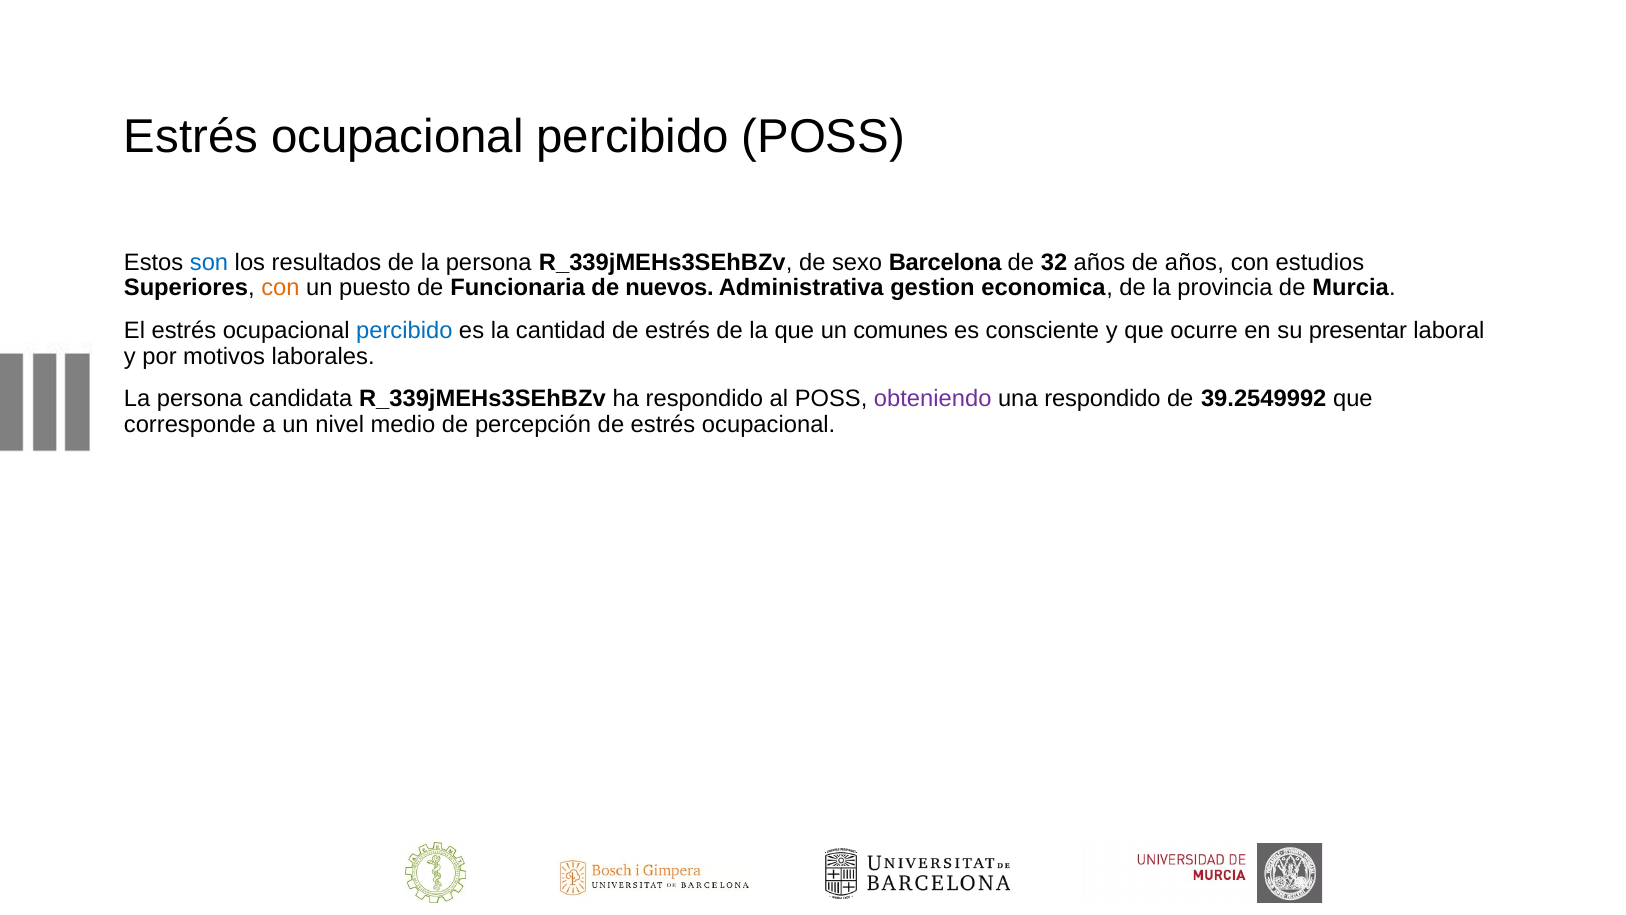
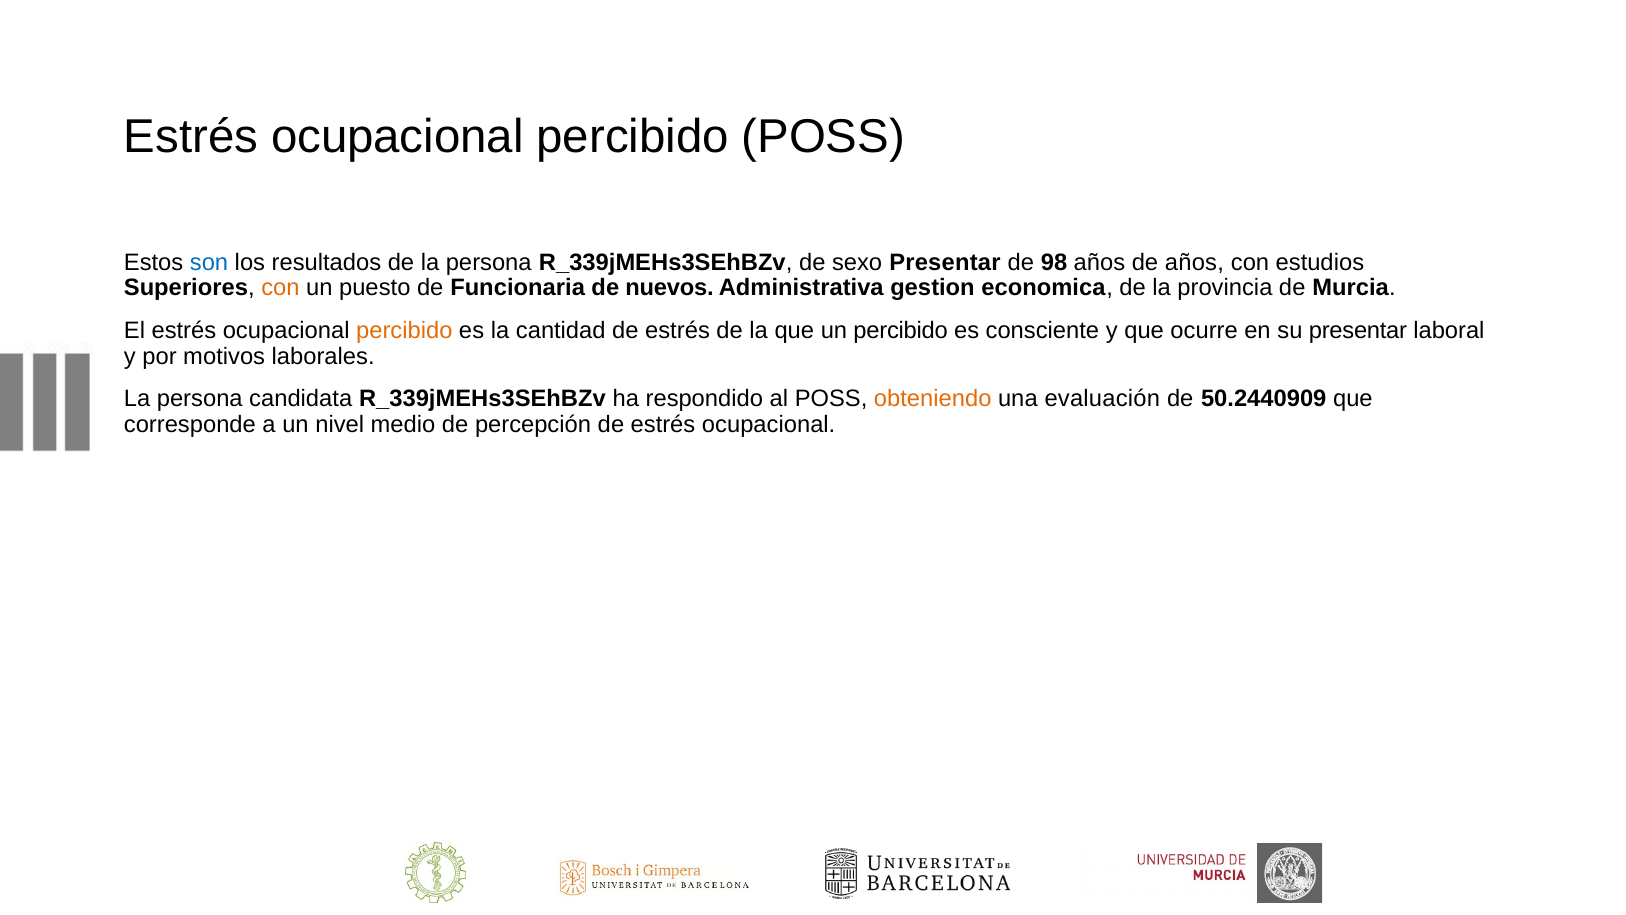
sexo Barcelona: Barcelona -> Presentar (945, 262)
32: 32 -> 98 (1054, 262)
percibido colour: blue -> orange (404, 330)
un comunes: comunes -> percibido (901, 330)
obteniendo colour: purple -> orange (933, 399)
una respondido: respondido -> evaluación (1102, 399)
39.2549992: 39.2549992 -> 50.2440909 (1264, 399)
